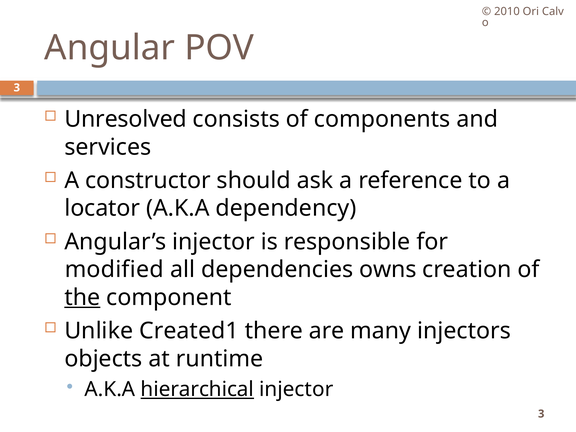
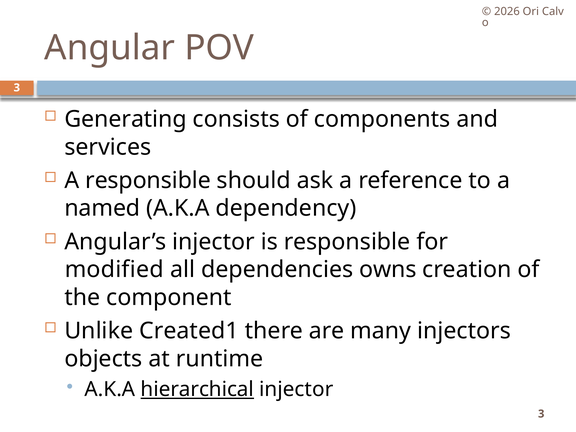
2010: 2010 -> 2026 (507, 11)
Unresolved: Unresolved -> Generating (126, 119)
A constructor: constructor -> responsible (148, 180)
locator: locator -> named (102, 208)
the underline: present -> none (82, 297)
